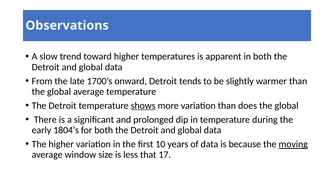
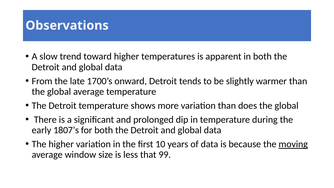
shows underline: present -> none (143, 106)
1804’s: 1804’s -> 1807’s (66, 130)
17: 17 -> 99 (165, 155)
